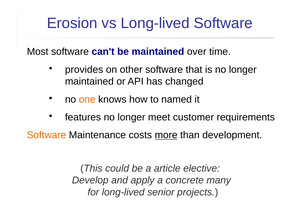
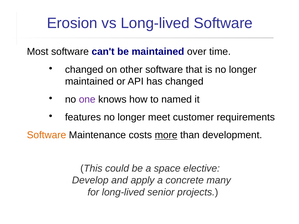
provides: provides -> changed (84, 70)
one colour: orange -> purple (87, 99)
article: article -> space (167, 169)
